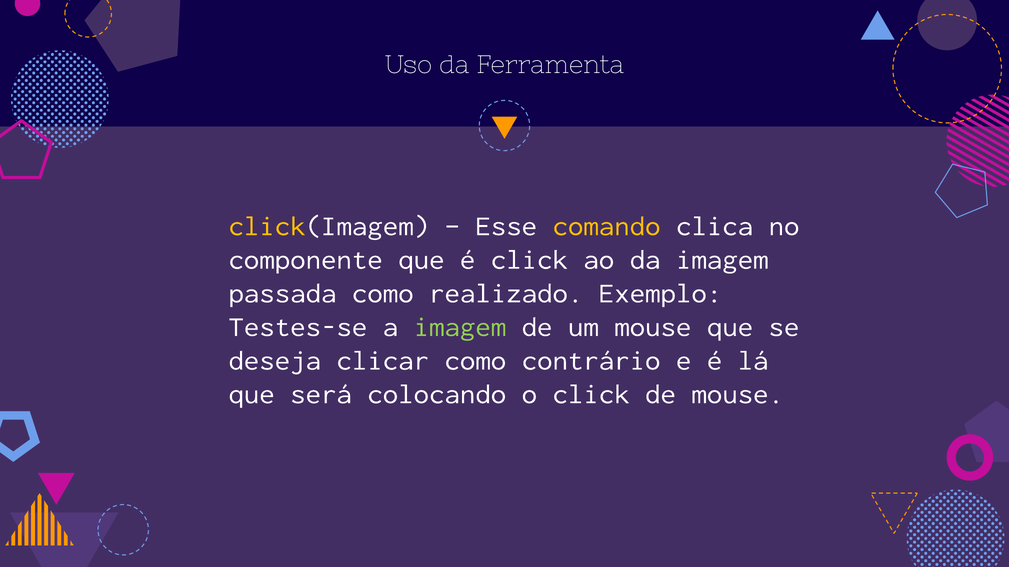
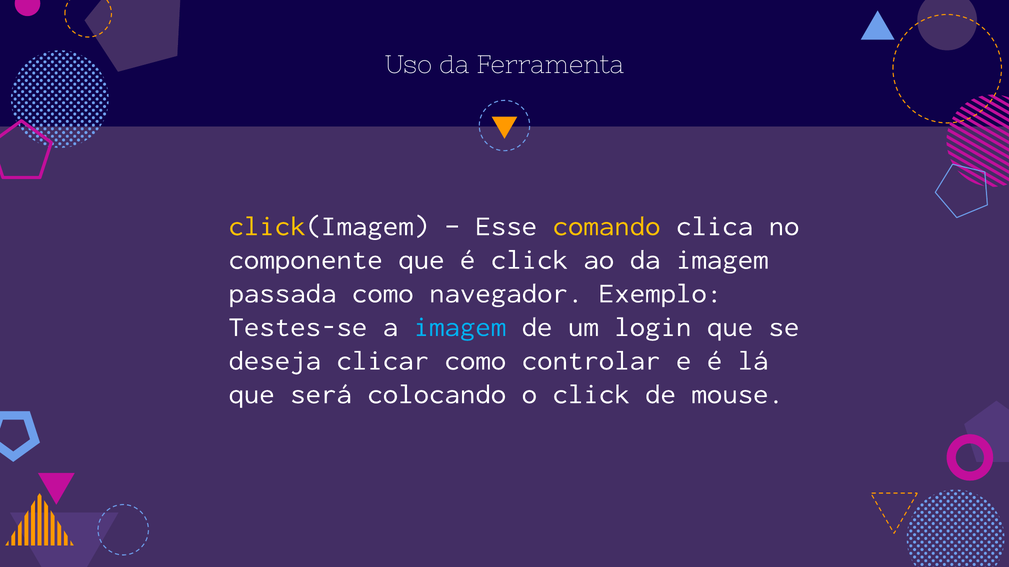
realizado: realizado -> navegador (506, 293)
imagem colour: light green -> light blue (460, 327)
um mouse: mouse -> login (653, 327)
contrário: contrário -> controlar (591, 361)
